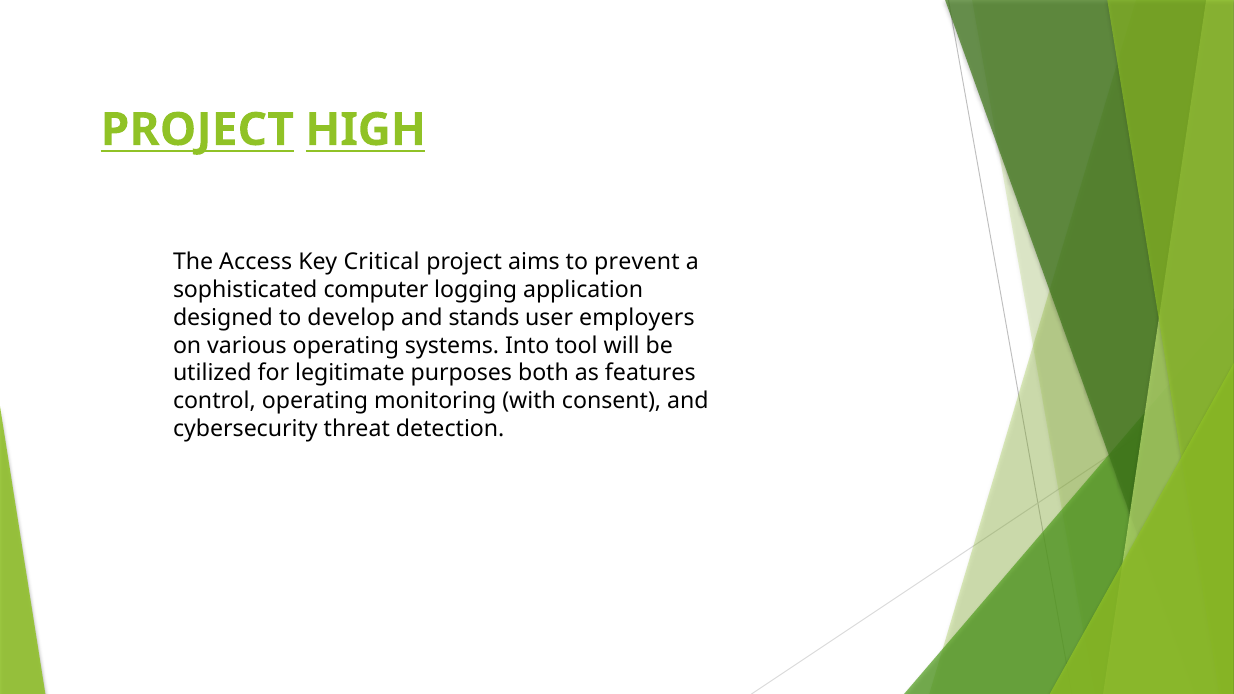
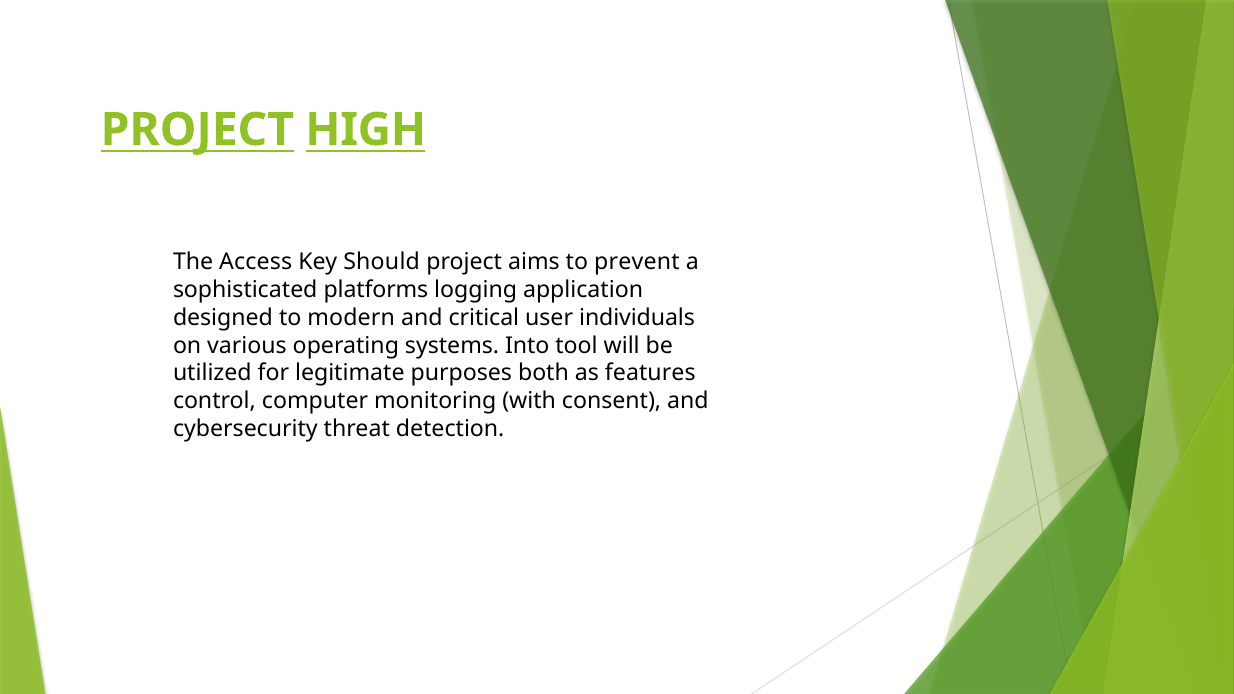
Critical: Critical -> Should (382, 262)
computer: computer -> platforms (376, 290)
develop: develop -> modern (351, 318)
stands: stands -> critical (484, 318)
employers: employers -> individuals (637, 318)
control operating: operating -> computer (315, 401)
